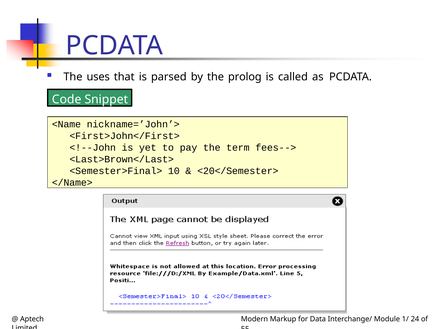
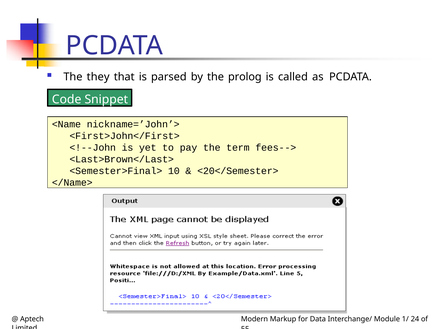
uses: uses -> they (98, 77)
